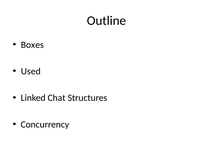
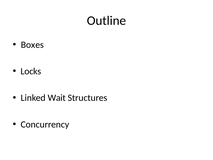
Used: Used -> Locks (31, 71)
Chat: Chat -> Wait (57, 98)
